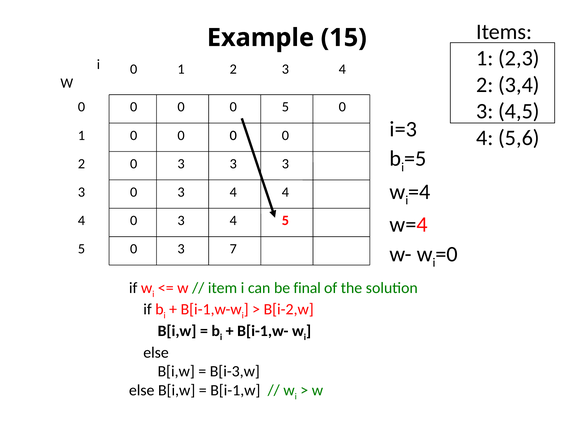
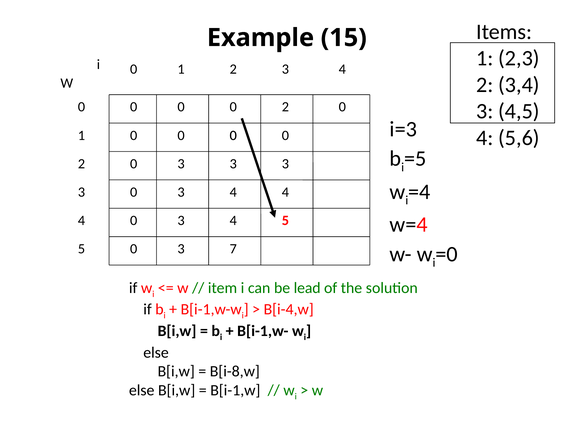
0 5: 5 -> 2 (285, 107)
final: final -> lead (307, 288)
B[i-2,w: B[i-2,w -> B[i-4,w (289, 310)
B[i-3,w: B[i-3,w -> B[i-8,w (235, 372)
